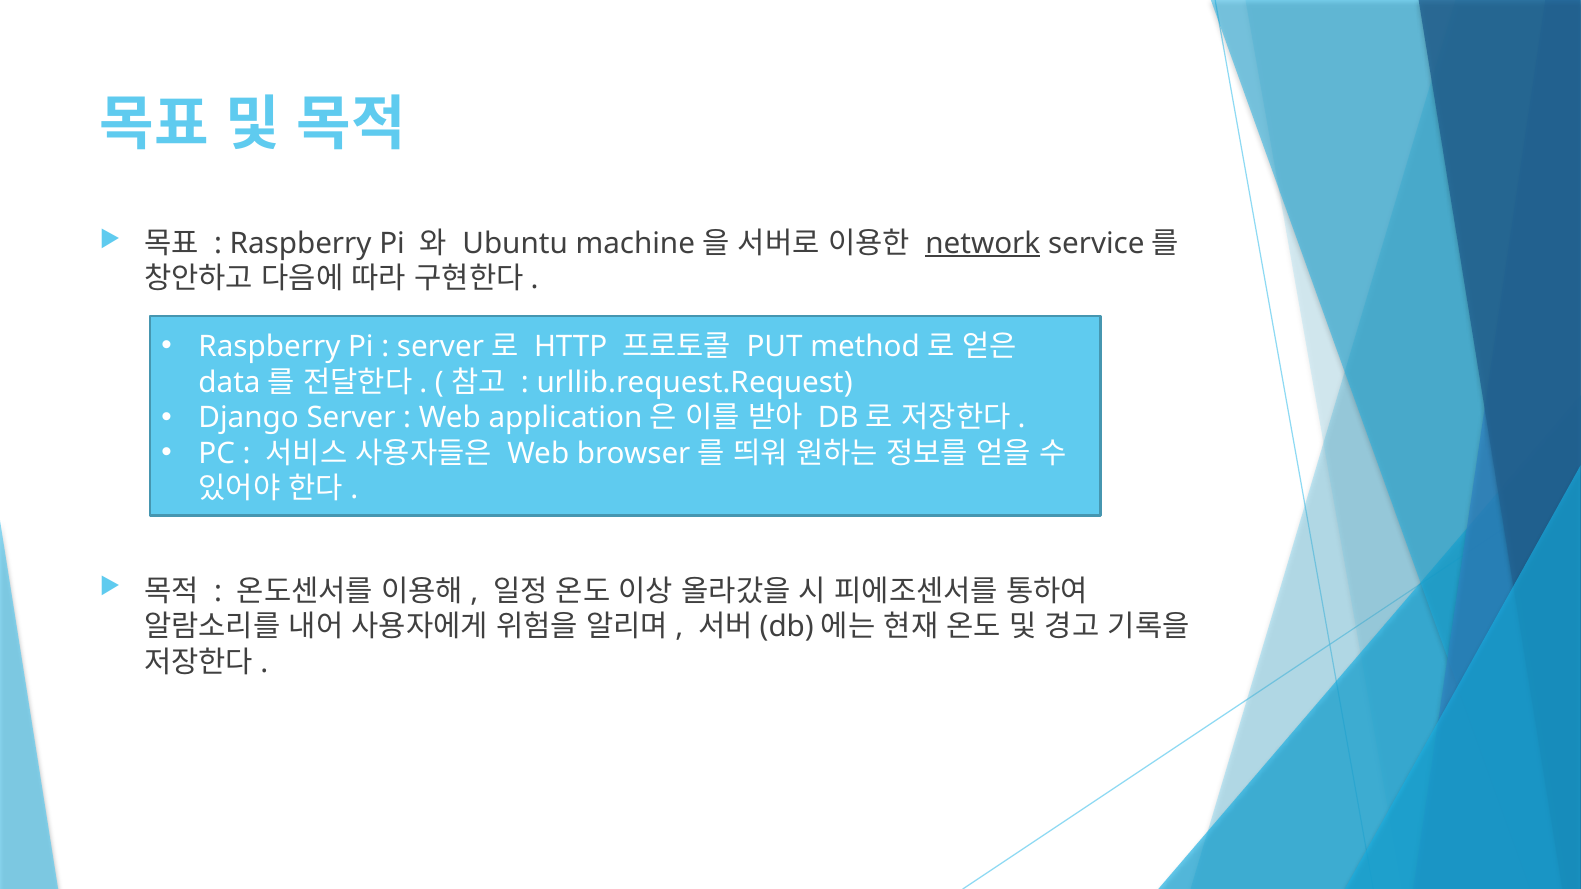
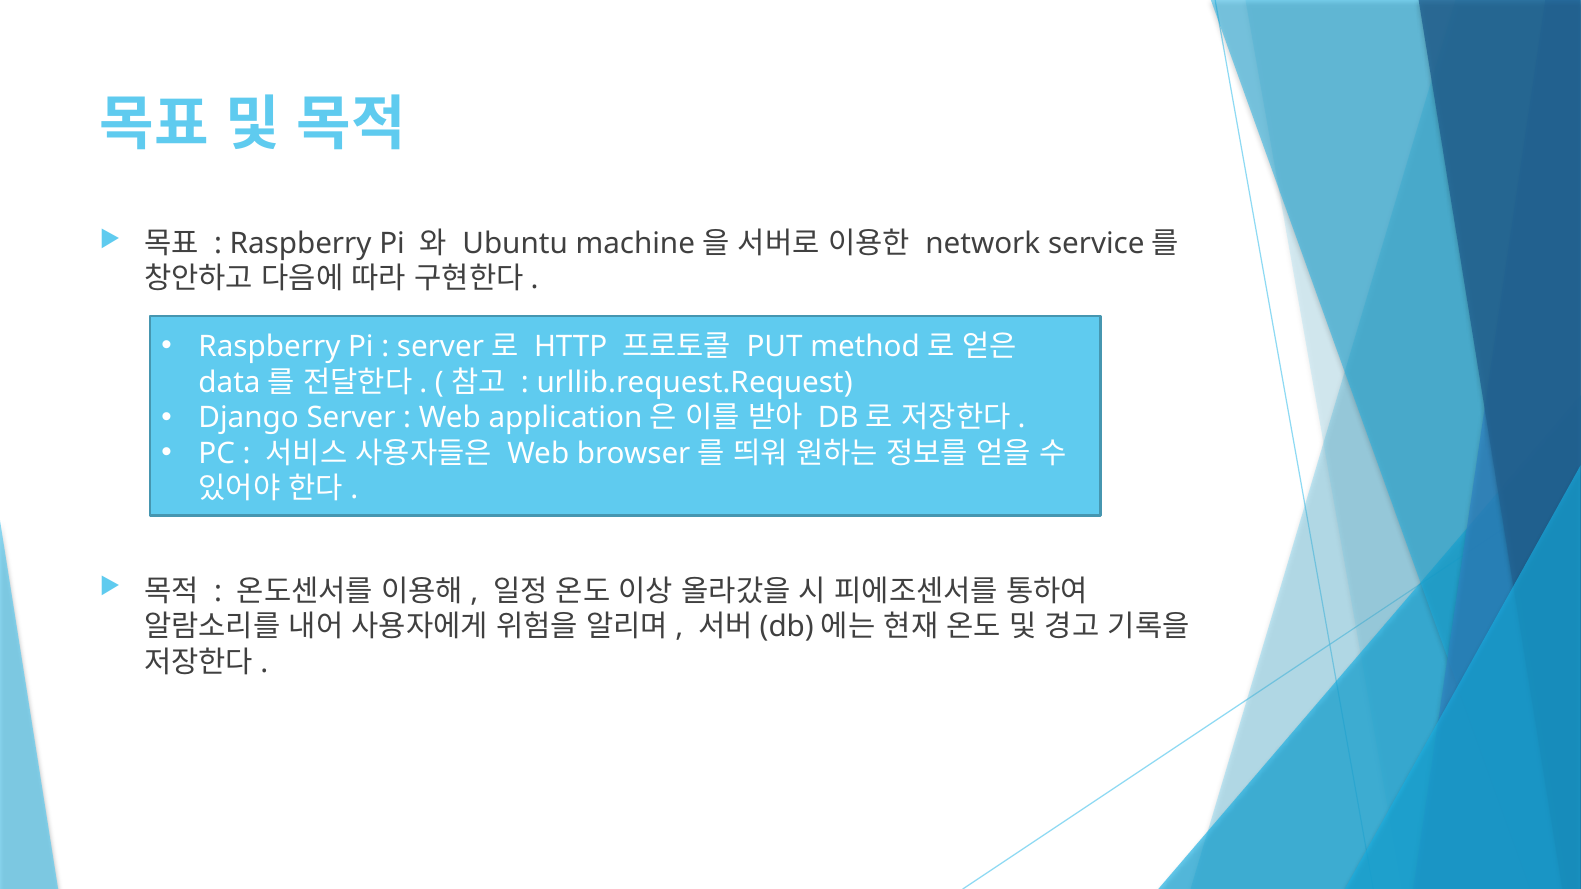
network underline: present -> none (983, 244)
